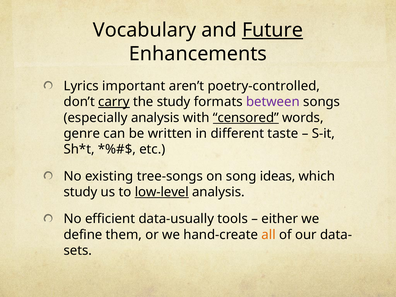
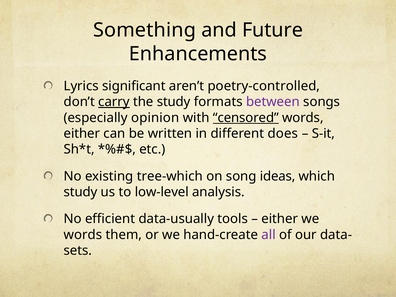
Vocabulary: Vocabulary -> Something (145, 30)
Future underline: present -> none (272, 30)
important: important -> significant (134, 86)
especially analysis: analysis -> opinion (155, 118)
genre: genre -> either (82, 133)
taste: taste -> does (283, 133)
tree-songs: tree-songs -> tree-which (170, 176)
low-level underline: present -> none (162, 192)
define: define -> words (83, 235)
all colour: orange -> purple (269, 235)
